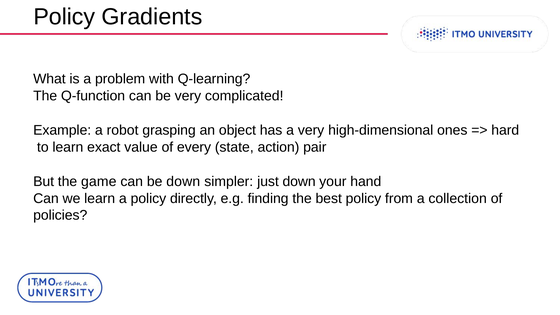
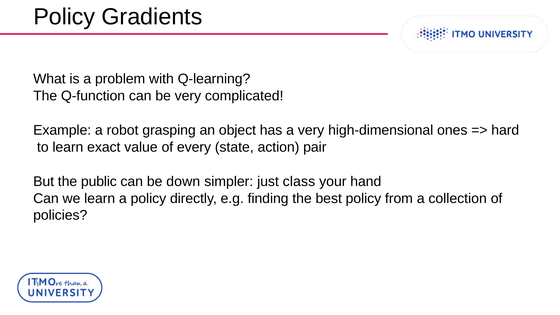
game: game -> public (99, 182)
just down: down -> class (299, 182)
